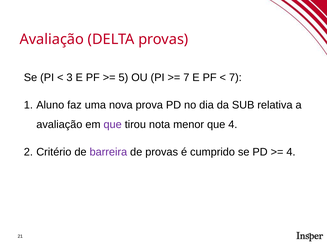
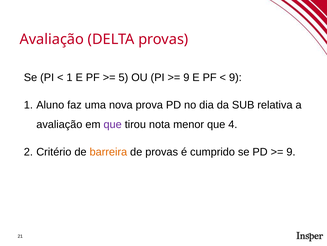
3: 3 -> 1 (70, 77)
7: 7 -> 9 (186, 77)
7: 7 -> 9 (235, 77)
barreira colour: purple -> orange (108, 152)
4: 4 -> 9 (291, 152)
